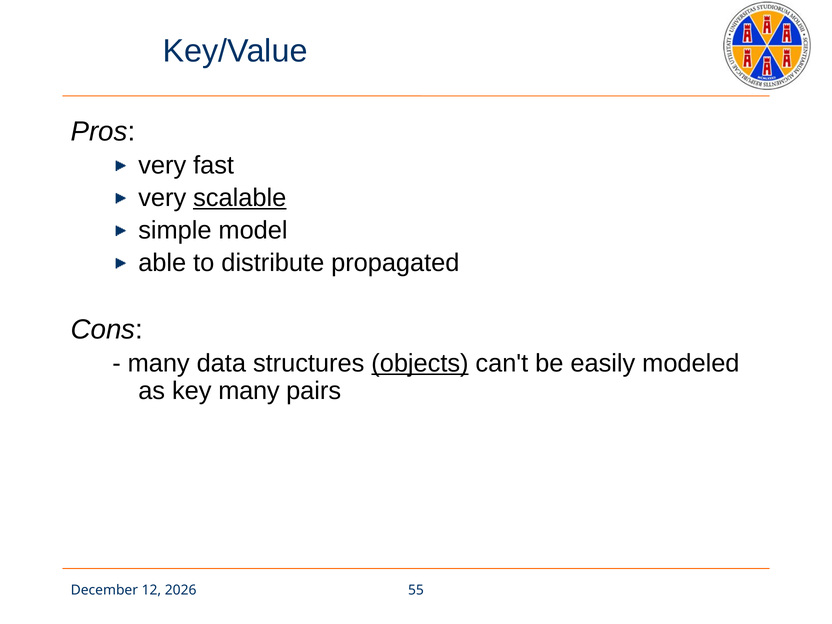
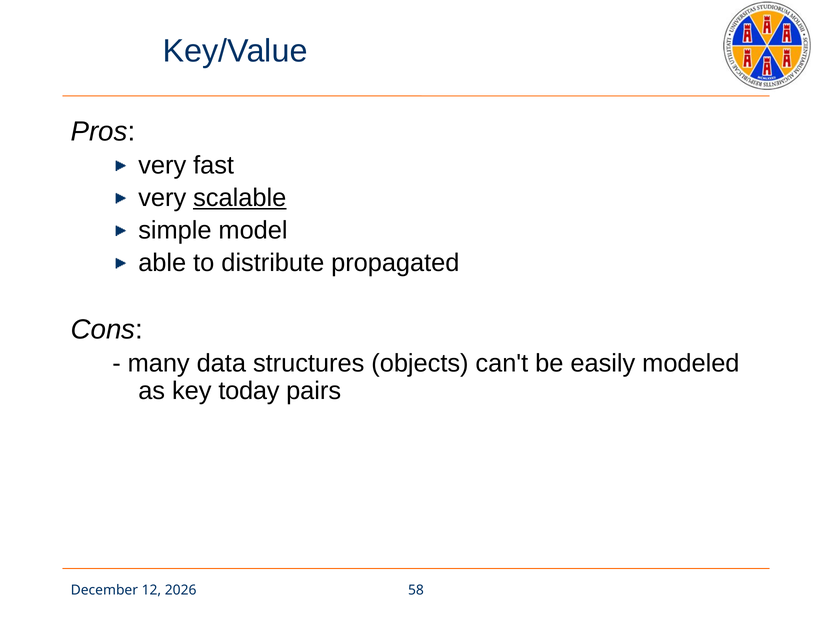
objects underline: present -> none (420, 363)
key many: many -> today (249, 391)
55: 55 -> 58 (416, 590)
